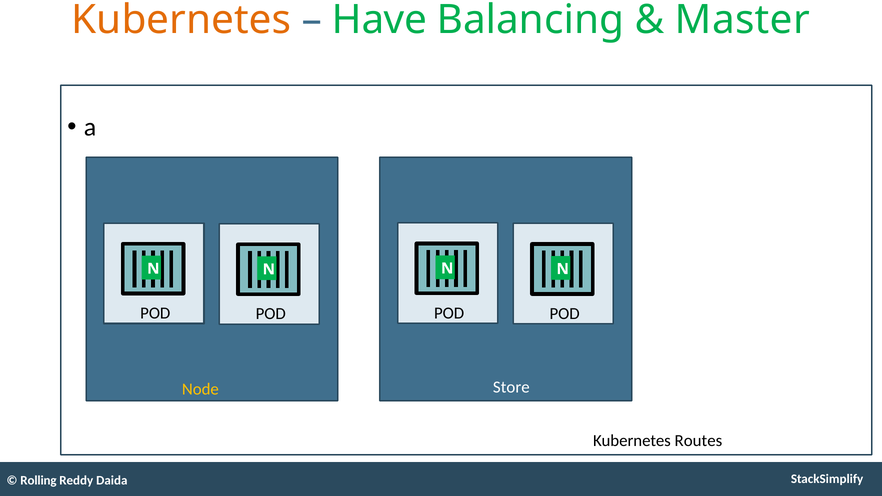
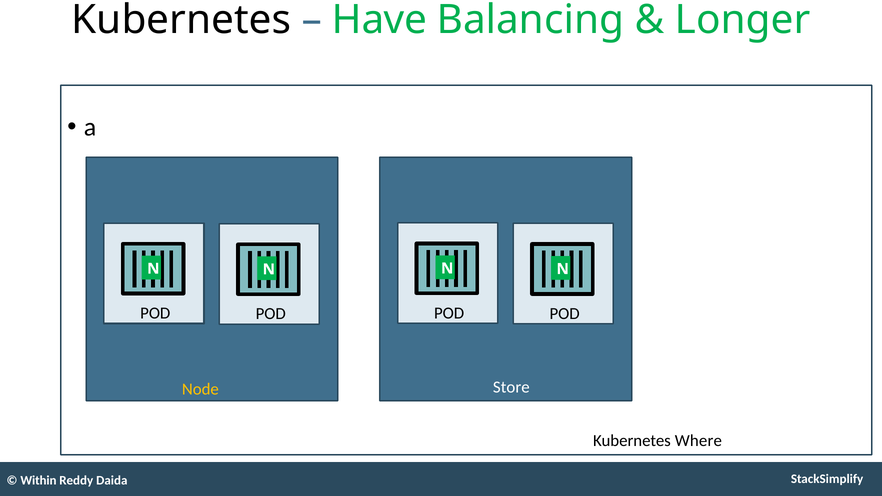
Kubernetes colour: orange -> black (181, 20)
Master: Master -> Longer (743, 20)
Routes: Routes -> Where (698, 441)
Rolling: Rolling -> Within (38, 481)
